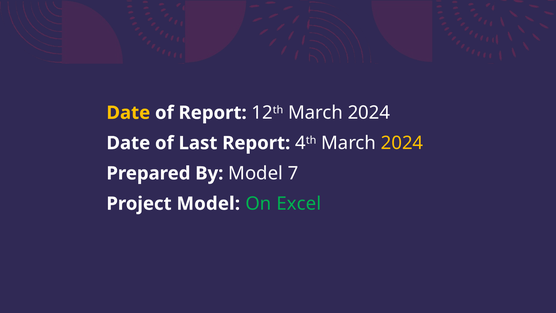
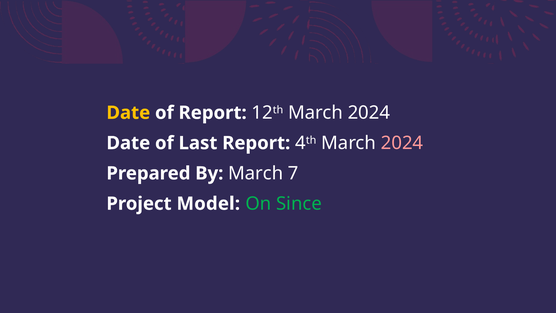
2024 colour: yellow -> pink (402, 143)
By Model: Model -> March (256, 173)
Excel: Excel -> Since (299, 203)
